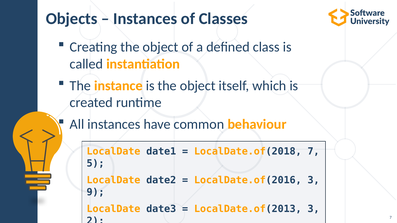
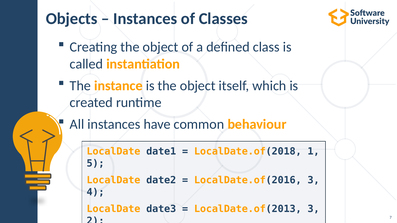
LocalDate.of(2018 7: 7 -> 1 (313, 152)
9: 9 -> 4 (96, 192)
